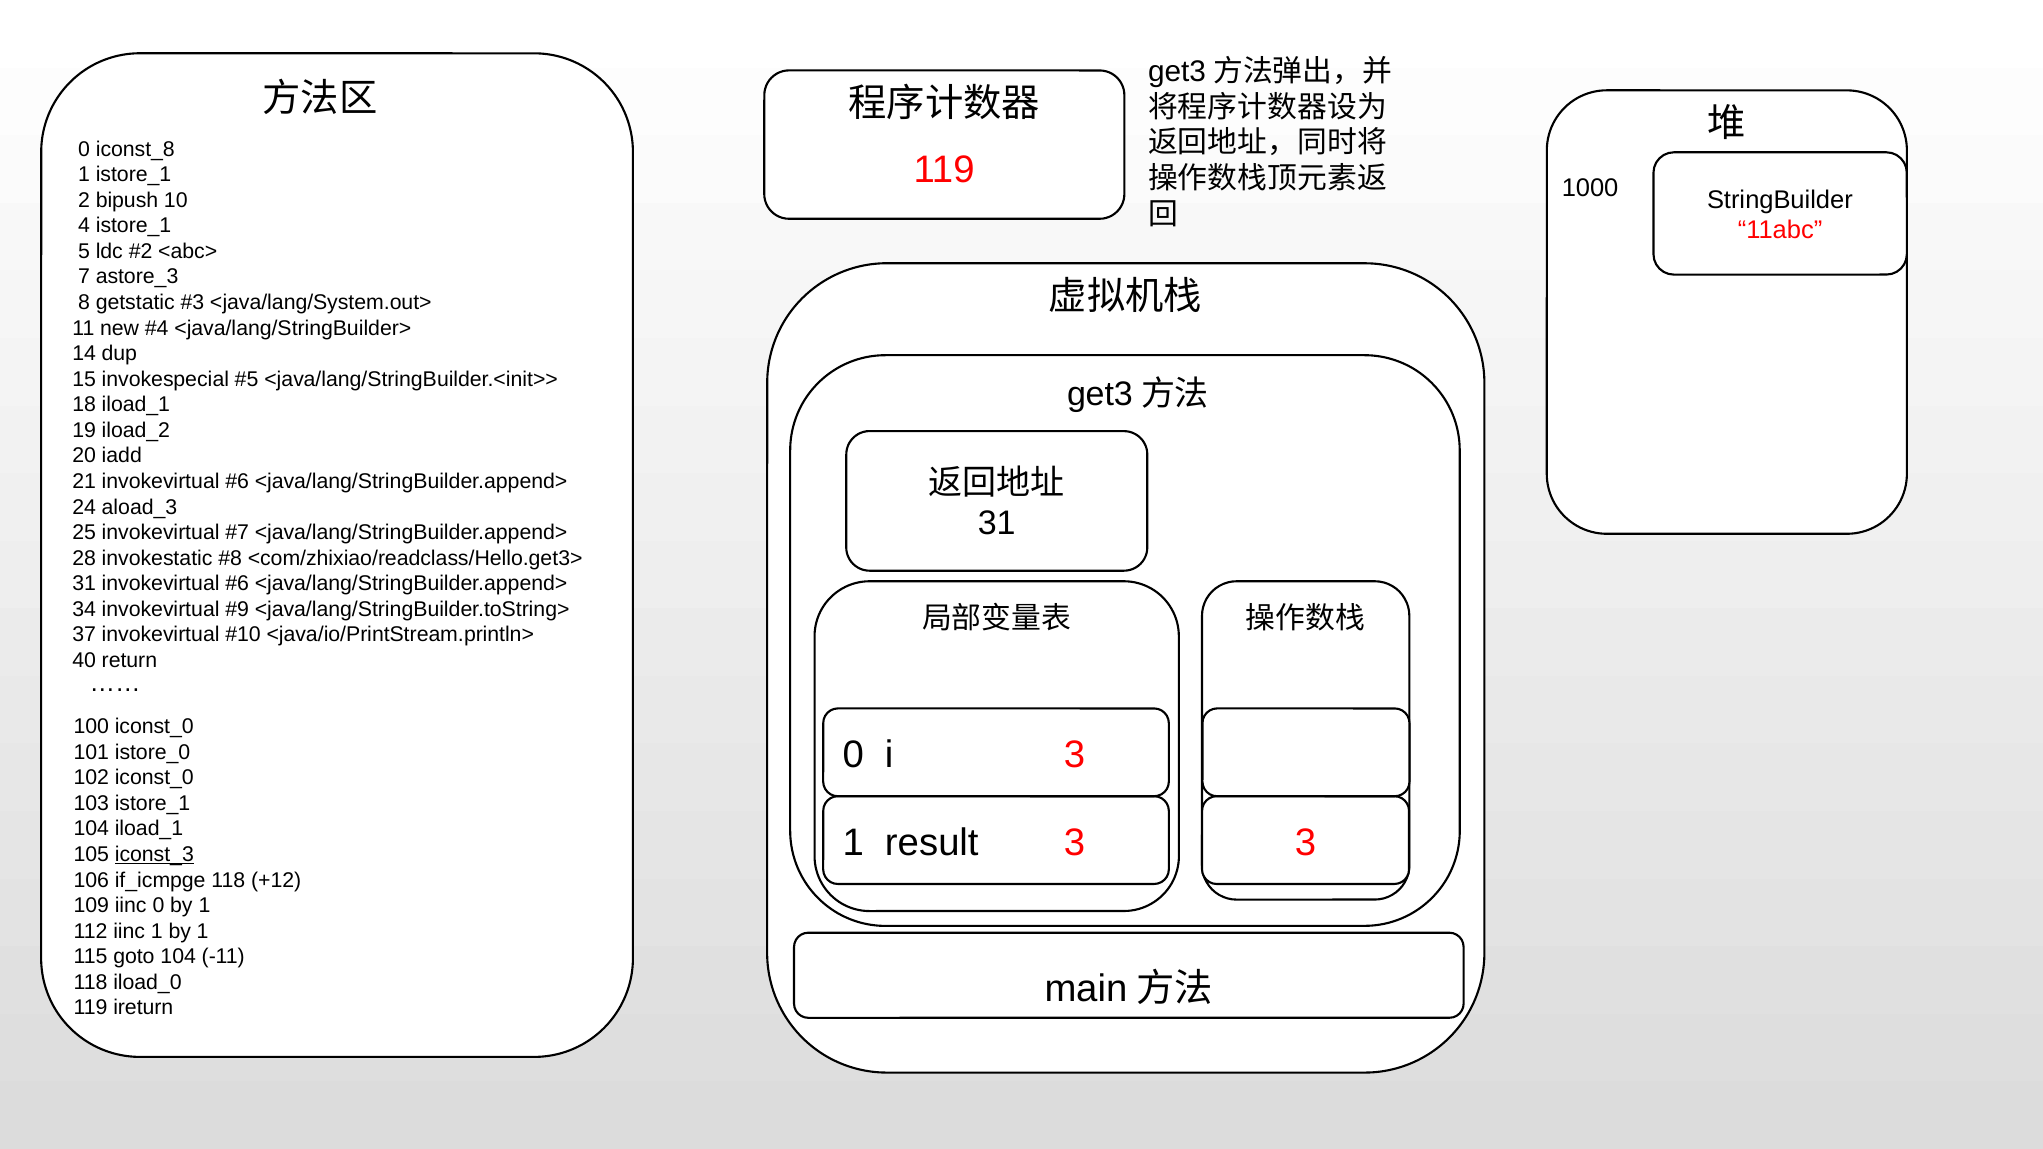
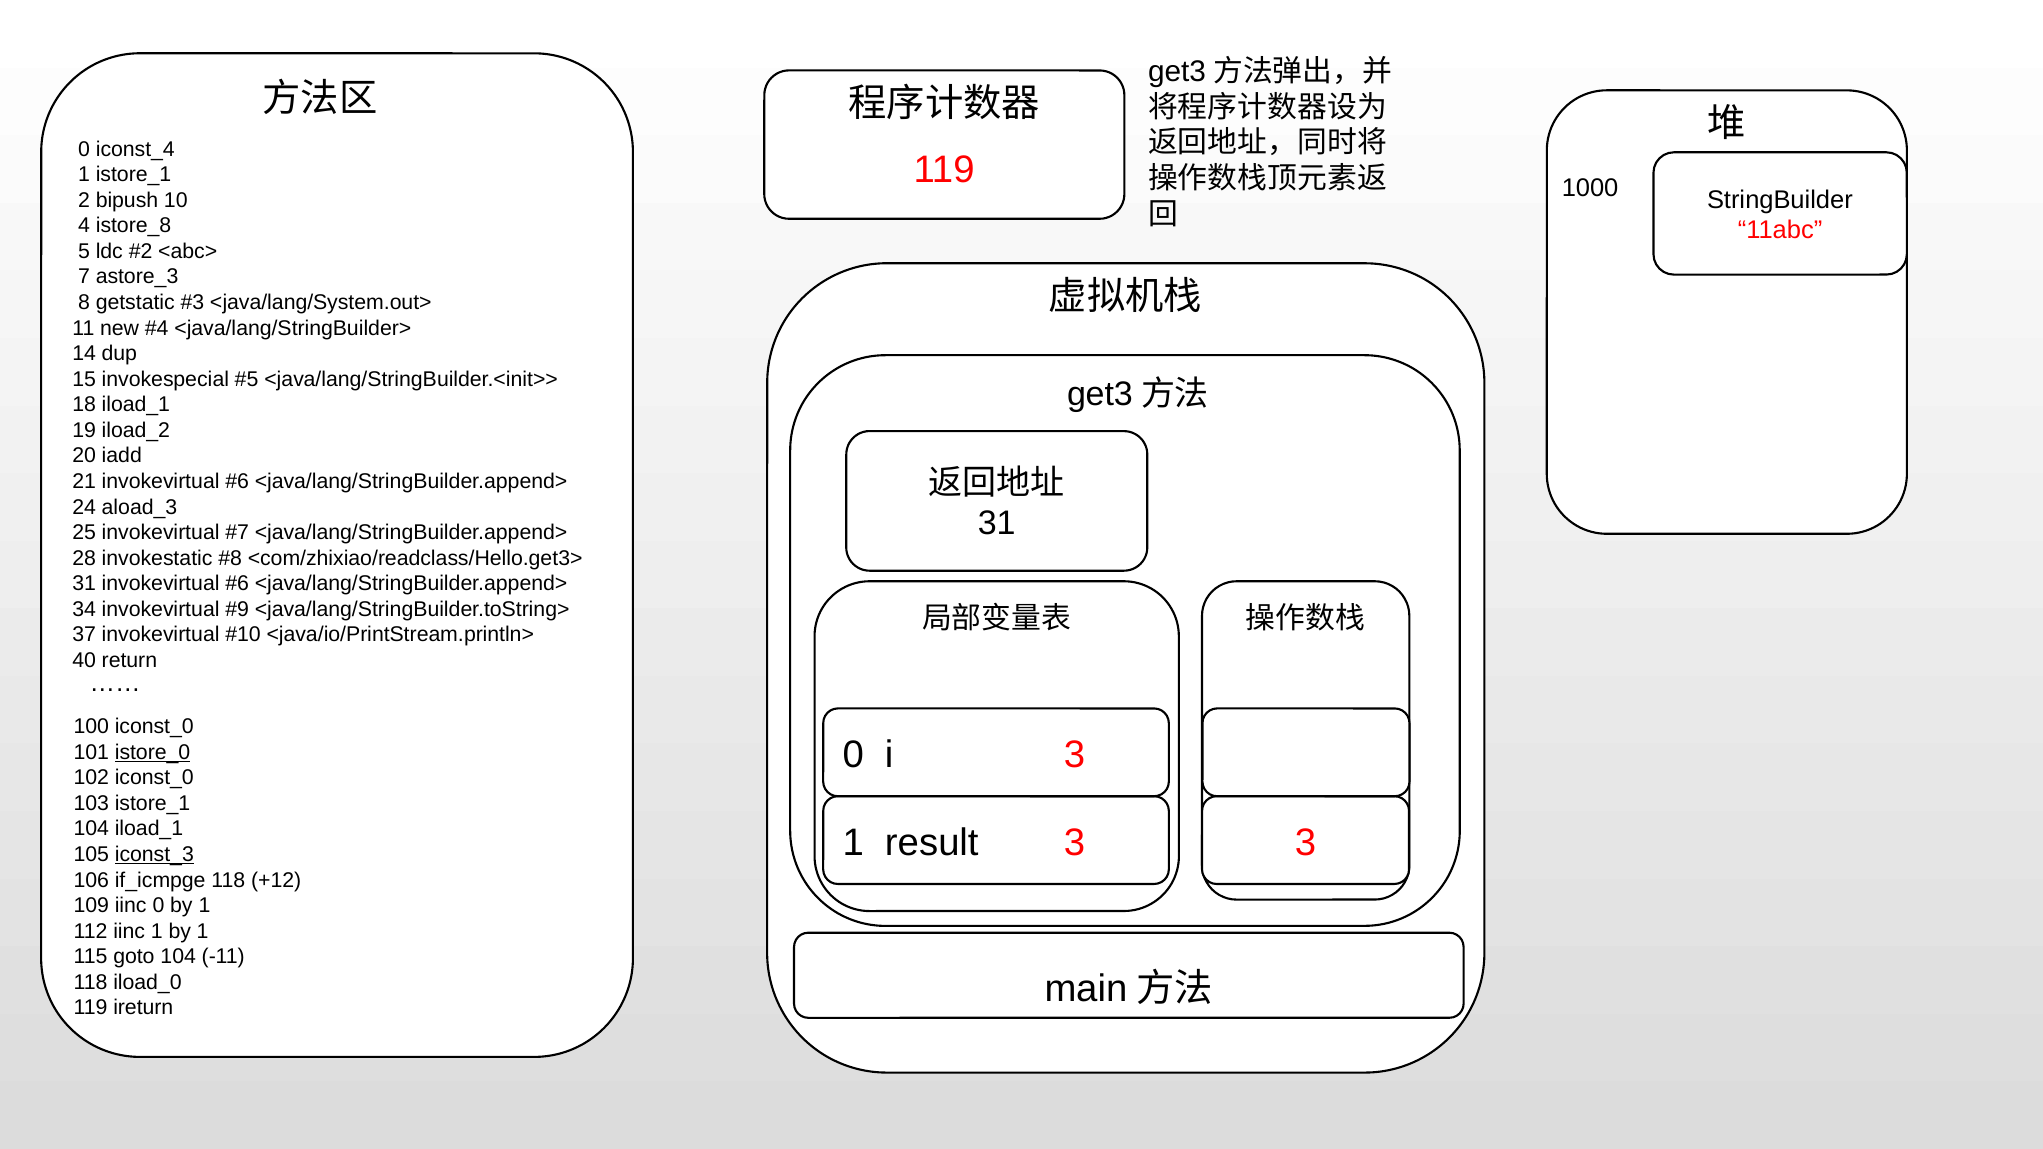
iconst_8: iconst_8 -> iconst_4 (135, 149)
4 istore_1: istore_1 -> istore_8 (134, 226)
istore_0 underline: none -> present (153, 752)
